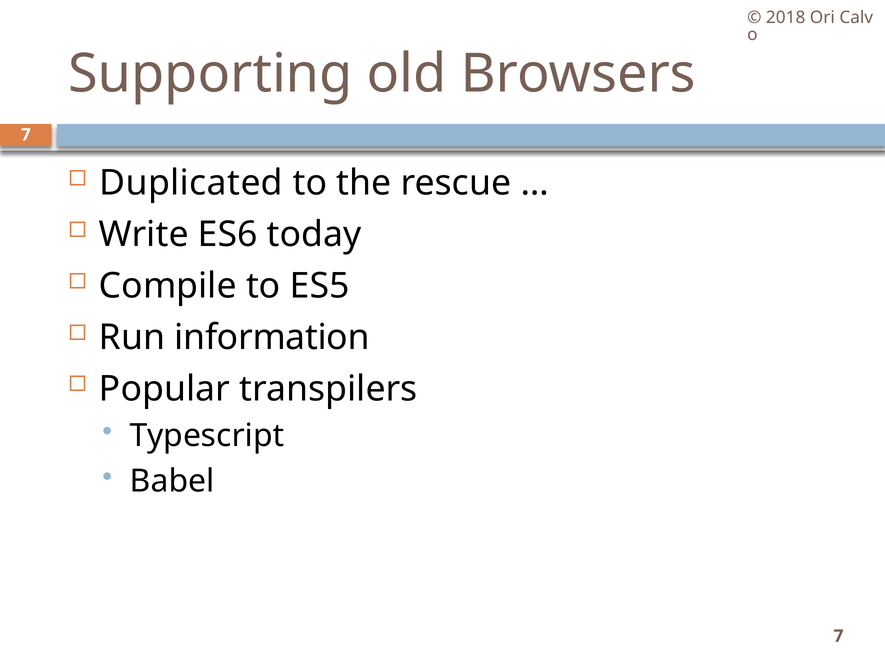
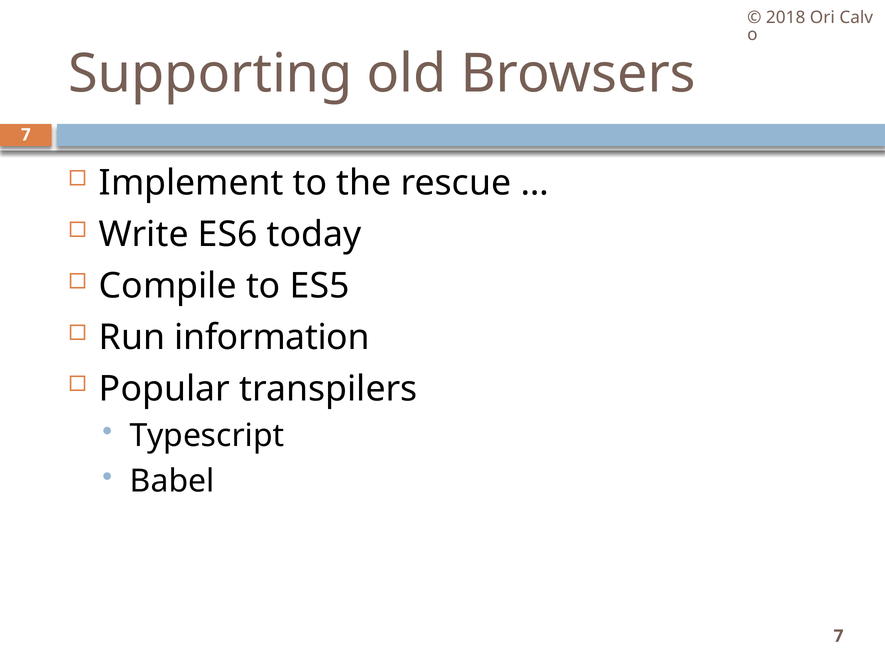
Duplicated: Duplicated -> Implement (191, 183)
